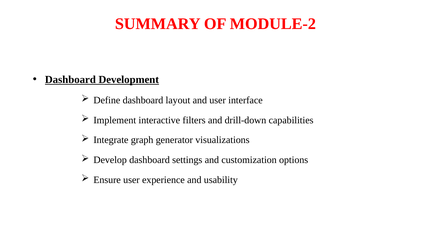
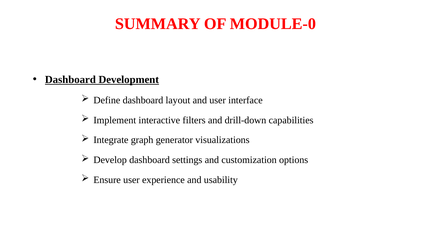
MODULE-2: MODULE-2 -> MODULE-0 (273, 24)
